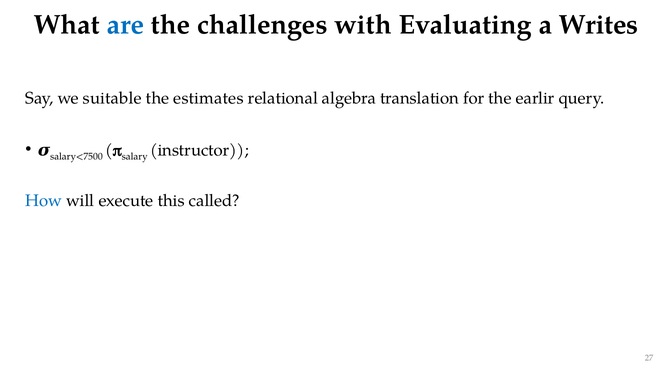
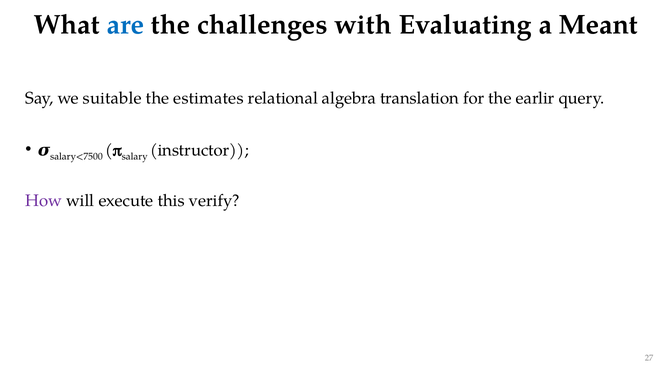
Writes: Writes -> Meant (598, 25)
How colour: blue -> purple (44, 200)
called: called -> verify (214, 200)
